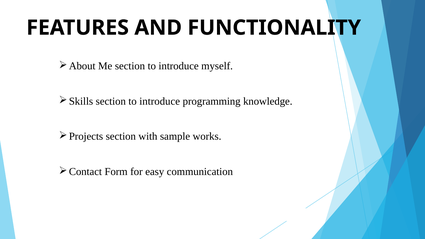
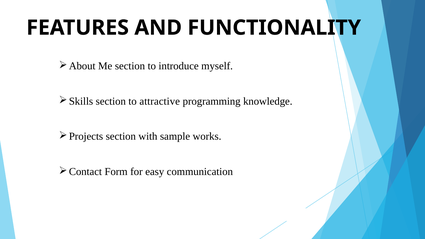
introduce: introduce -> attractive (160, 101)
